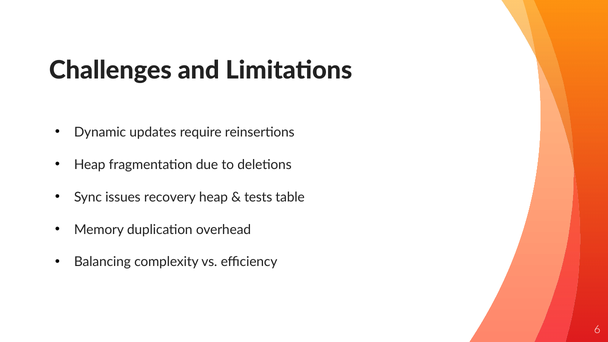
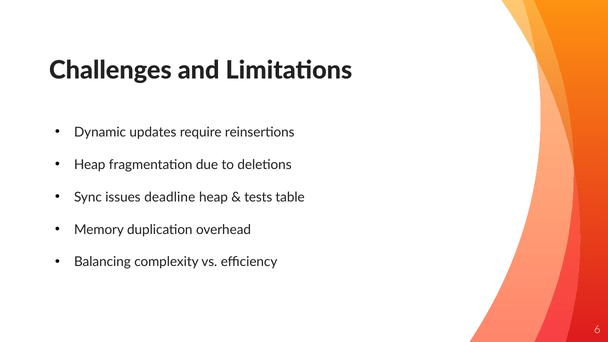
recovery: recovery -> deadline (170, 197)
